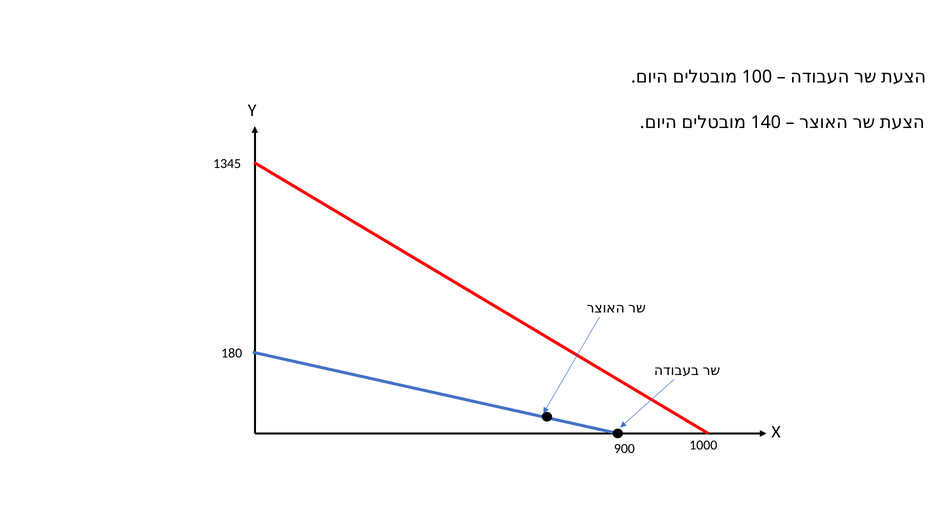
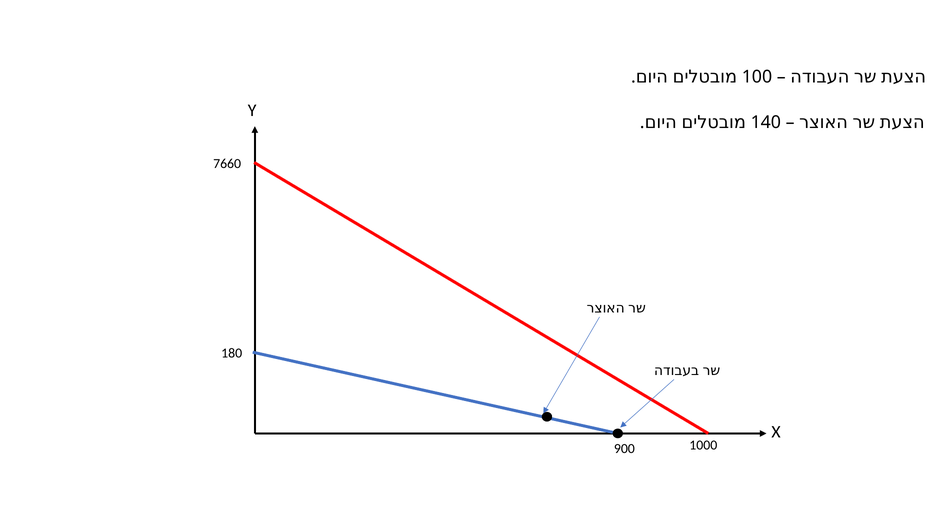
1345: 1345 -> 7660 (227, 163)
